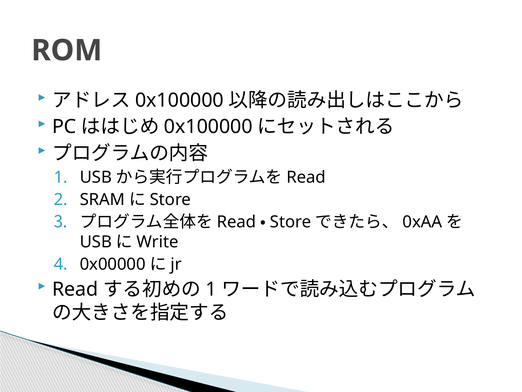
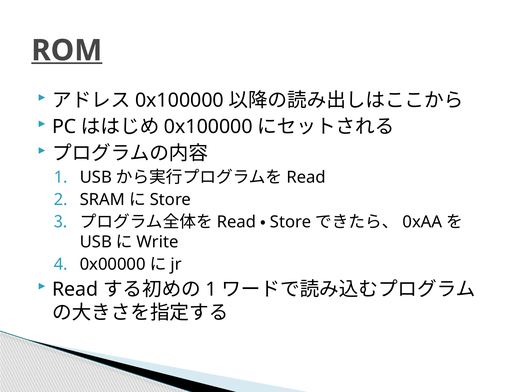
ROM underline: none -> present (67, 50)
